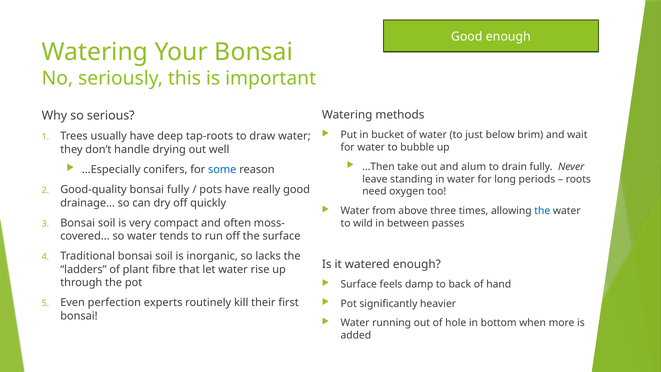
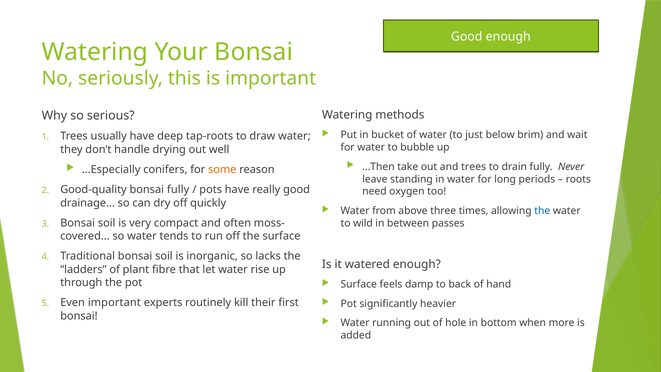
and alum: alum -> trees (474, 167)
some colour: blue -> orange (222, 170)
Even perfection: perfection -> important (114, 303)
